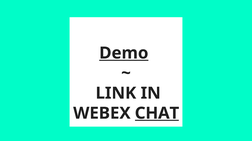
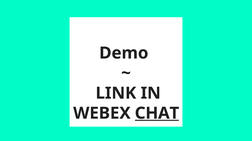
Demo underline: present -> none (124, 53)
